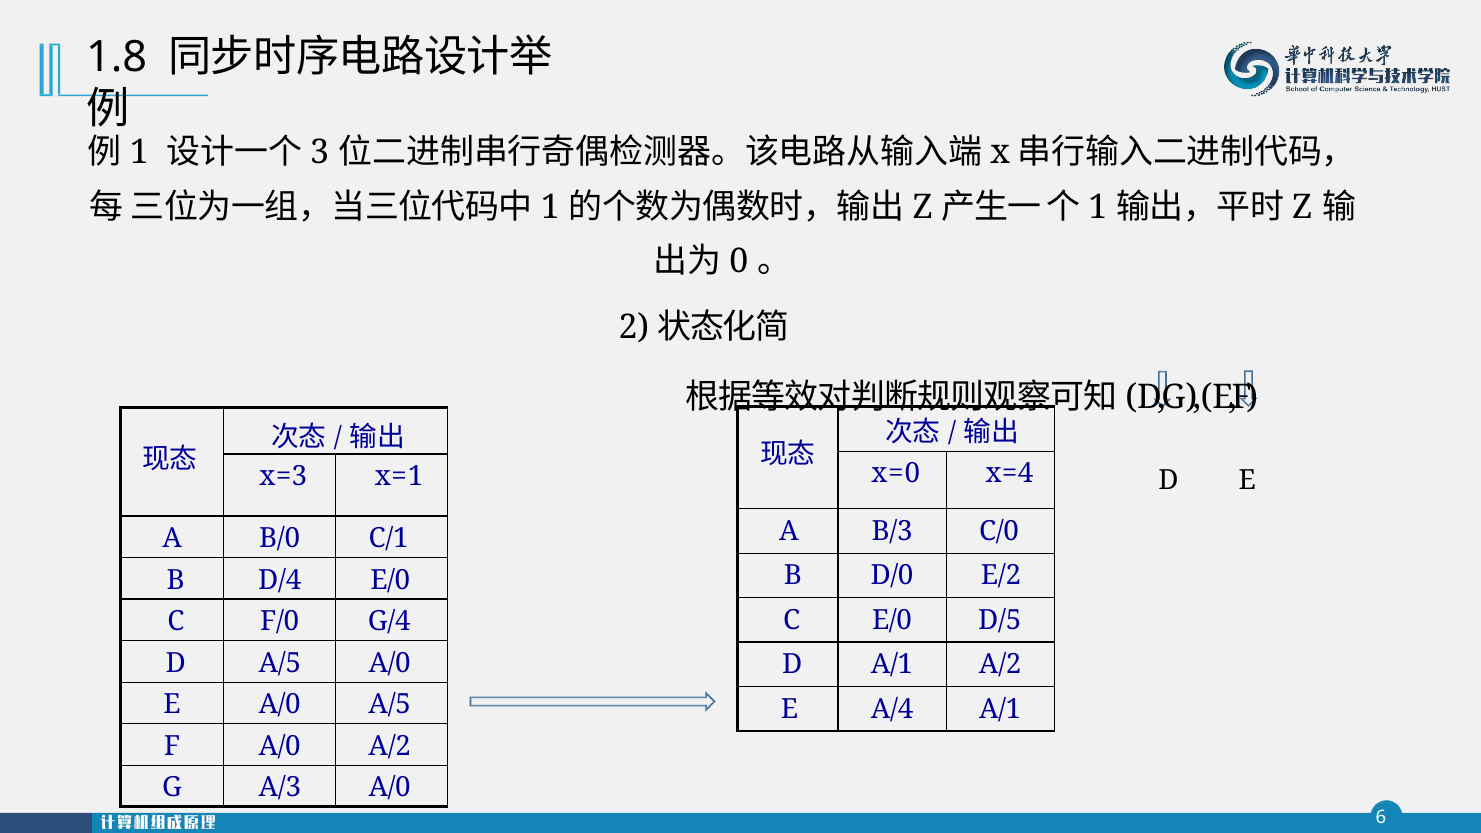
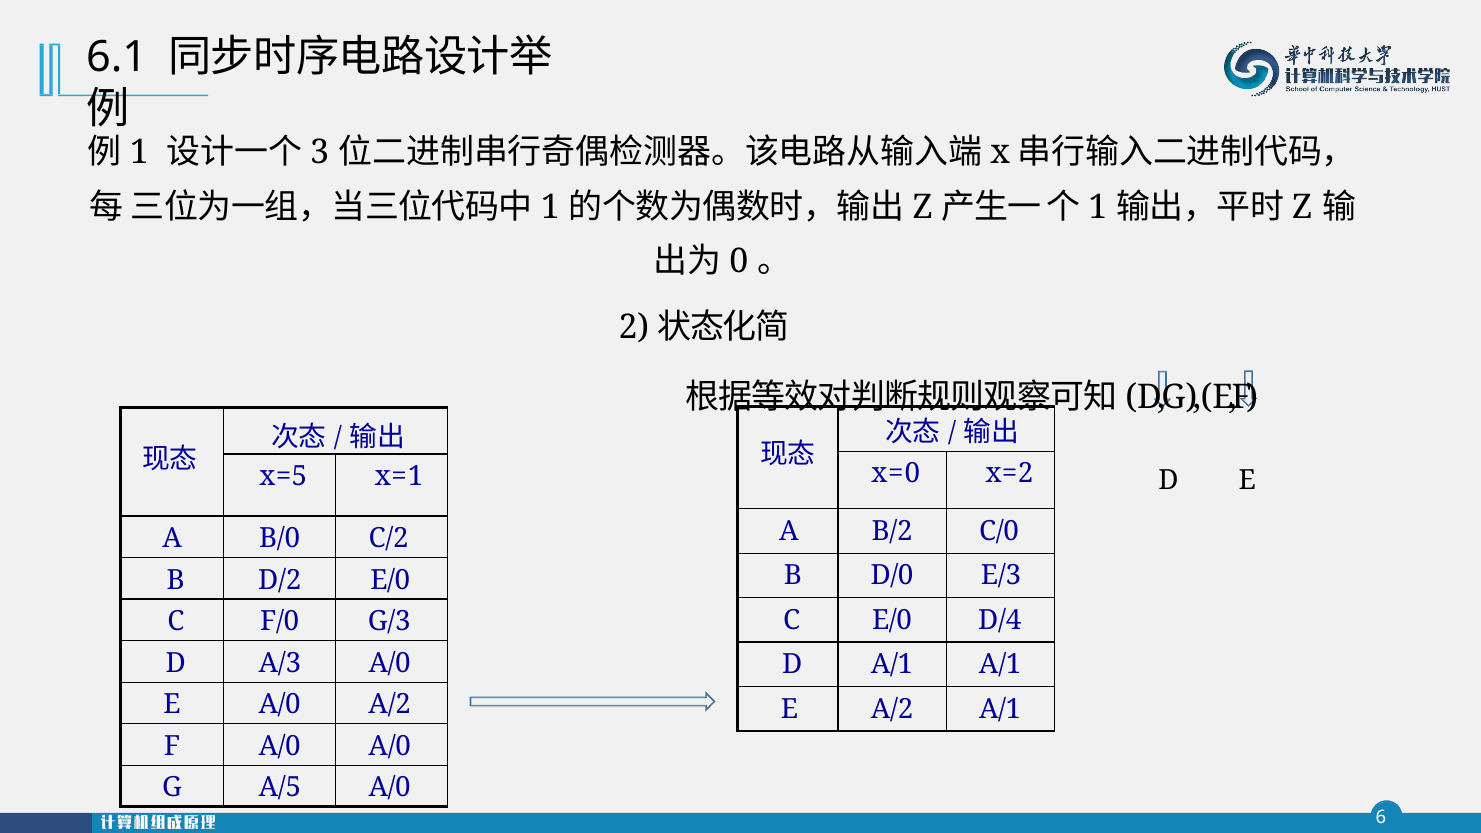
1.8: 1.8 -> 6.1 (117, 57)
x=4: x=4 -> x=2 (1009, 474)
x=3: x=3 -> x=5 (283, 477)
B/3: B/3 -> B/2 (892, 531)
C/1: C/1 -> C/2 (389, 539)
E/2: E/2 -> E/3 (1001, 576)
D/4: D/4 -> D/2 (280, 580)
D/5: D/5 -> D/4 (1000, 620)
G/4: G/4 -> G/3 (389, 622)
D A/5: A/5 -> A/3 (280, 663)
A/1 A/2: A/2 -> A/1 (1000, 665)
A/0 A/5: A/5 -> A/2 (390, 705)
E A/4: A/4 -> A/2 (892, 709)
A/0 A/2: A/2 -> A/0 (390, 746)
A/3: A/3 -> A/5 (280, 788)
